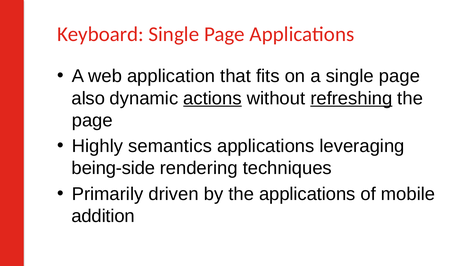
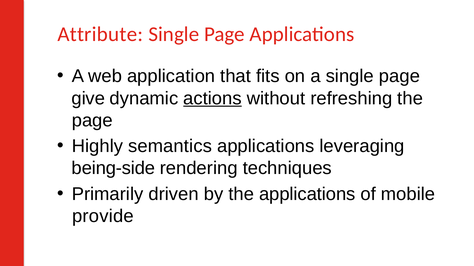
Keyboard: Keyboard -> Attribute (100, 34)
also: also -> give (88, 98)
refreshing underline: present -> none (351, 98)
addition: addition -> provide (103, 217)
